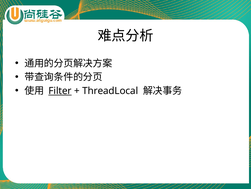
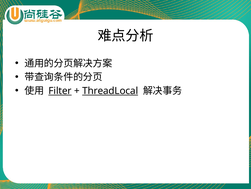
ThreadLocal underline: none -> present (110, 90)
